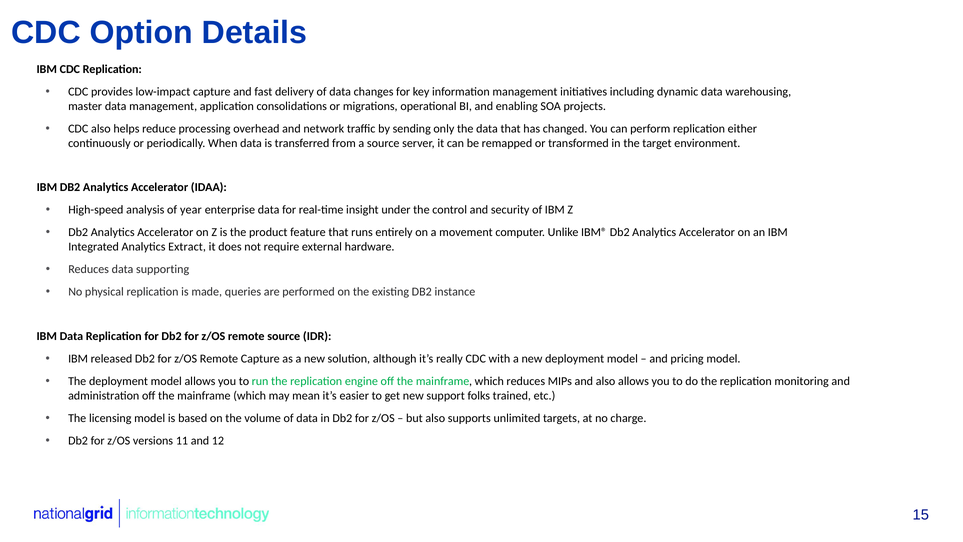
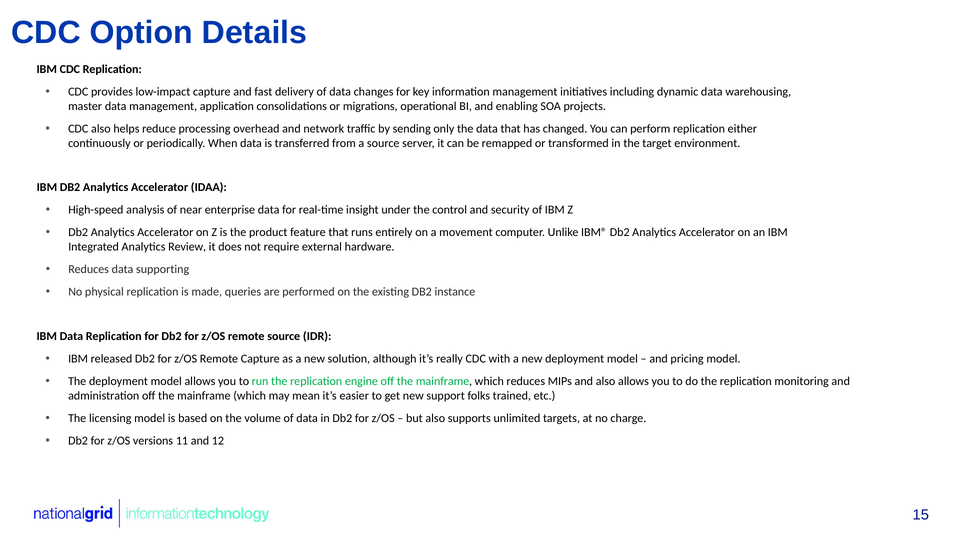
year: year -> near (191, 210)
Extract: Extract -> Review (187, 247)
